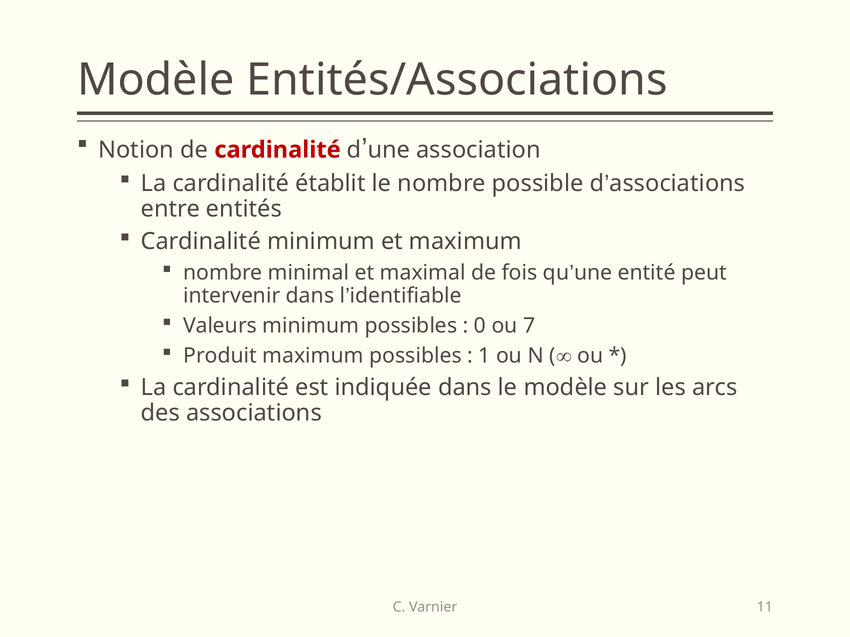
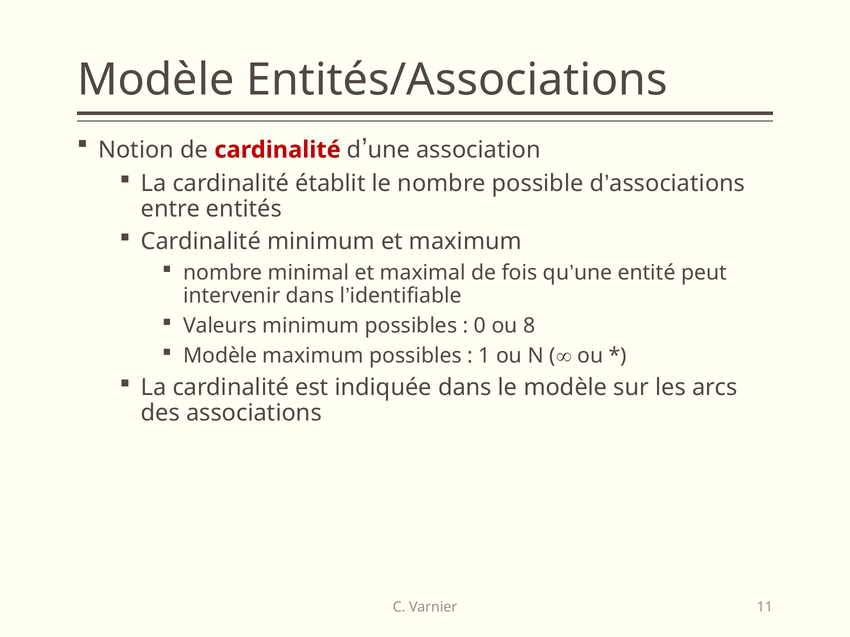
7: 7 -> 8 (529, 326)
Produit: Produit -> Modèle (220, 356)
